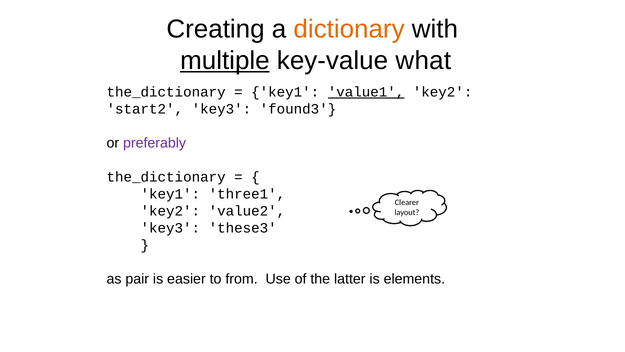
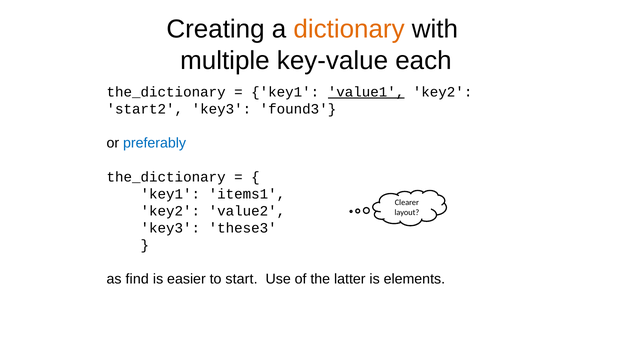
multiple underline: present -> none (225, 60)
what: what -> each (423, 60)
preferably colour: purple -> blue (155, 143)
three1: three1 -> items1 (247, 194)
pair: pair -> find (137, 279)
from: from -> start (241, 279)
